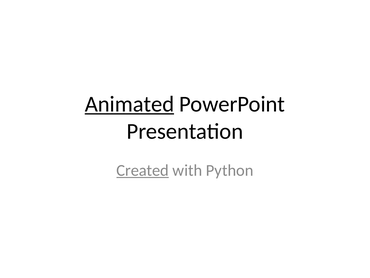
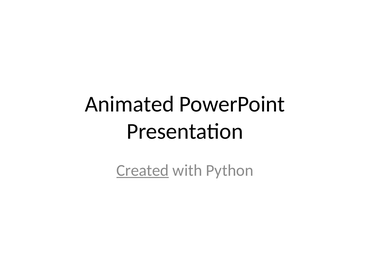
Animated underline: present -> none (130, 104)
